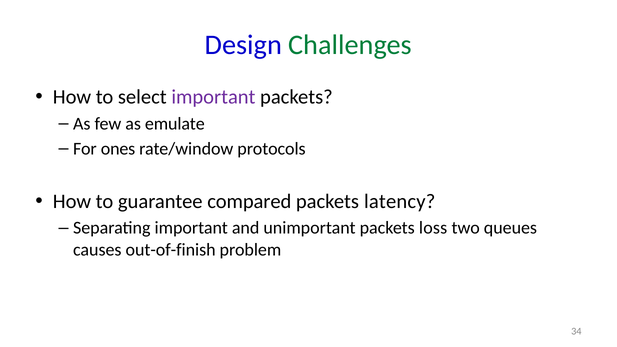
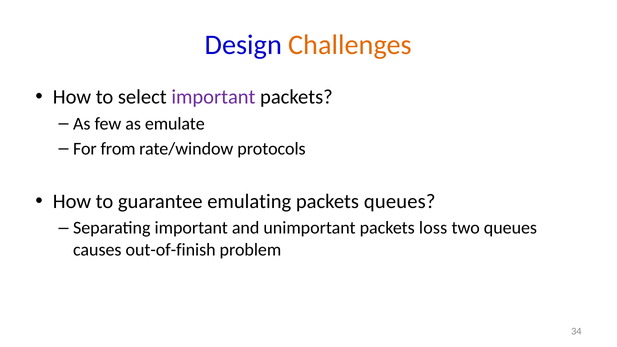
Challenges colour: green -> orange (350, 45)
ones: ones -> from (118, 149)
compared: compared -> emulating (249, 202)
packets latency: latency -> queues (400, 202)
